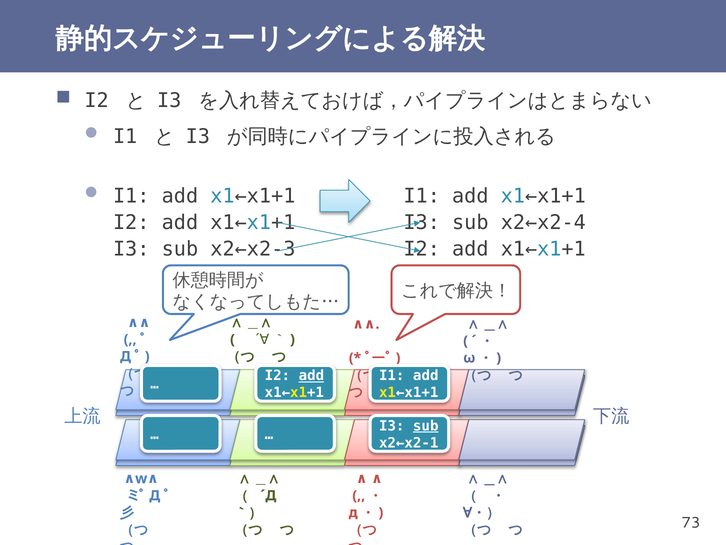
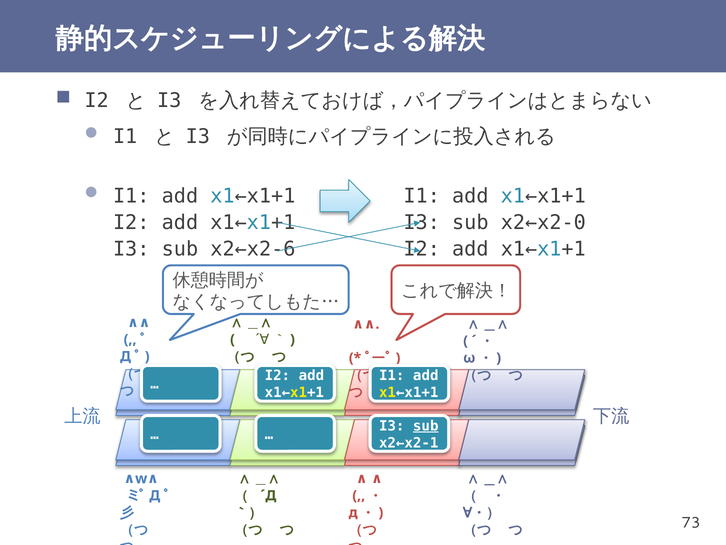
x2←x2-4: x2←x2-4 -> x2←x2-0 (543, 222)
x2←x2-3: x2←x2-3 -> x2←x2-6 (253, 249)
add underline: present -> none (311, 375)
